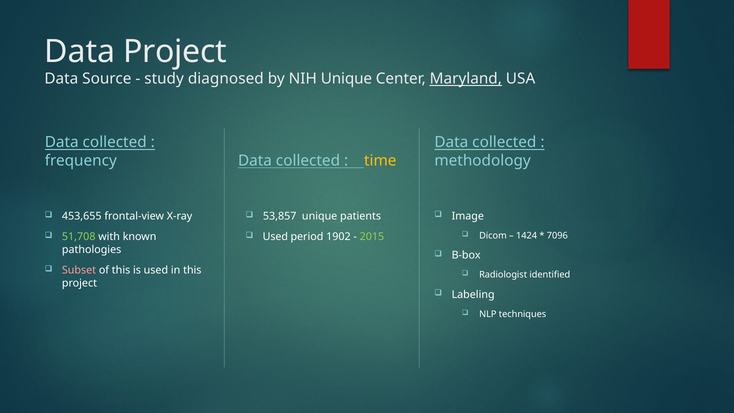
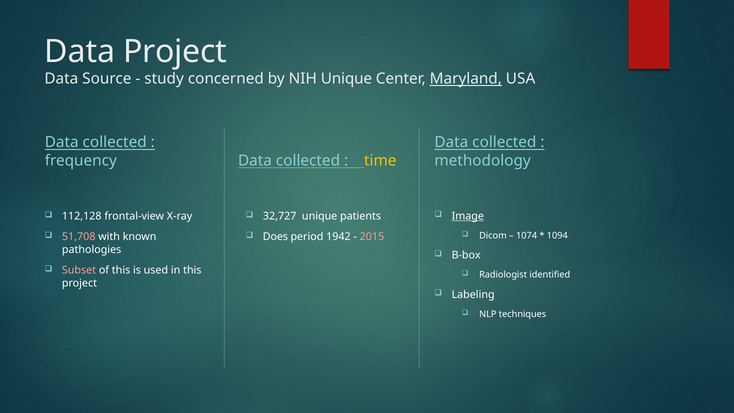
diagnosed: diagnosed -> concerned (226, 79)
Image underline: none -> present (468, 216)
453,655: 453,655 -> 112,128 (82, 216)
53,857: 53,857 -> 32,727 (280, 216)
1424: 1424 -> 1074 (527, 236)
7096: 7096 -> 1094 (557, 236)
51,708 colour: light green -> pink (79, 237)
Used: Used -> Does (275, 237)
1902: 1902 -> 1942 (338, 237)
2015 colour: light green -> pink (372, 237)
